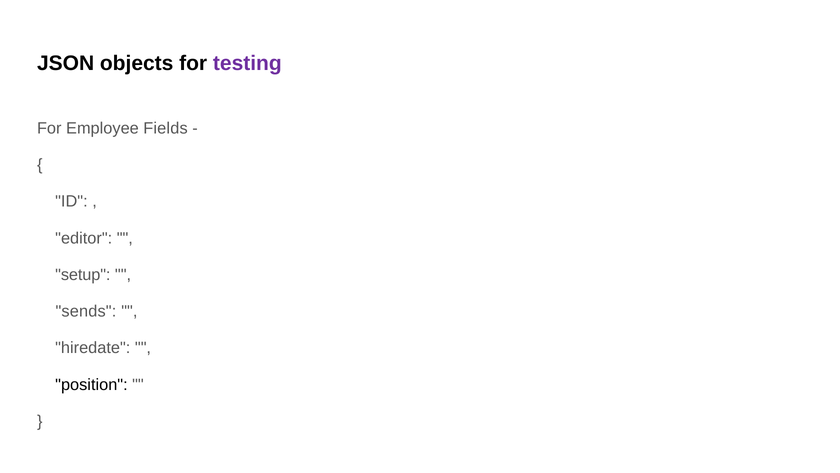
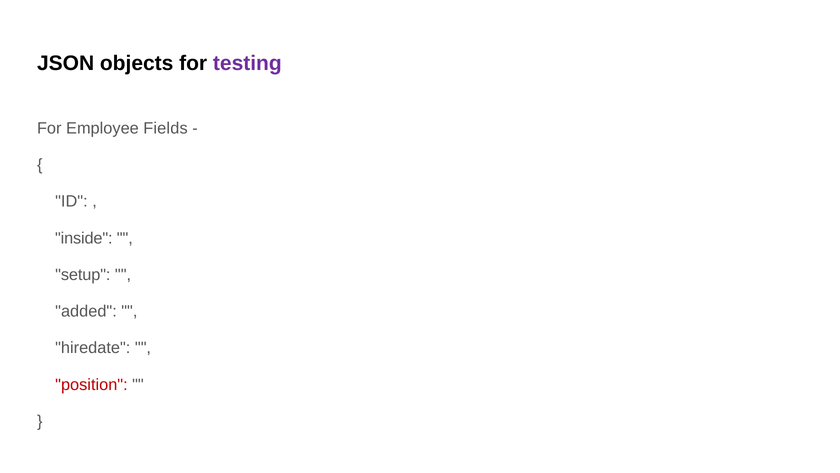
editor: editor -> inside (84, 238)
sends: sends -> added (86, 311)
position colour: black -> red (91, 384)
